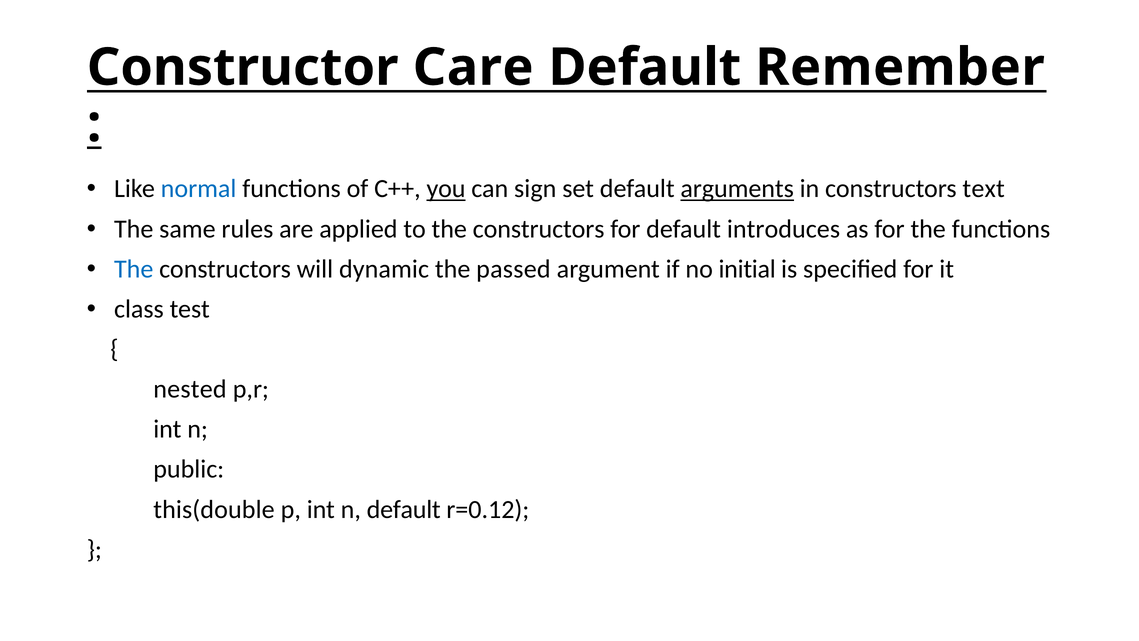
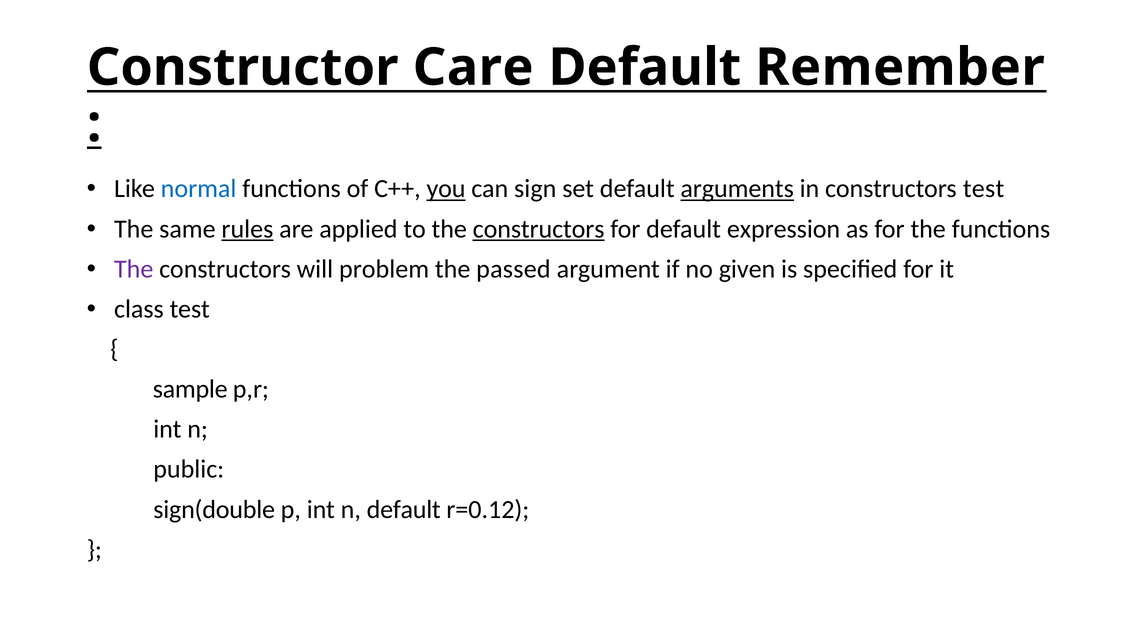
constructors text: text -> test (984, 189)
rules underline: none -> present (247, 229)
constructors underline: none -> present (539, 229)
introduces: introduces -> expression (784, 229)
The colour: blue -> purple (134, 269)
dynamic: dynamic -> problem (384, 269)
initial: initial -> given (747, 269)
nested: nested -> sample (190, 389)
this(double: this(double -> sign(double (214, 509)
